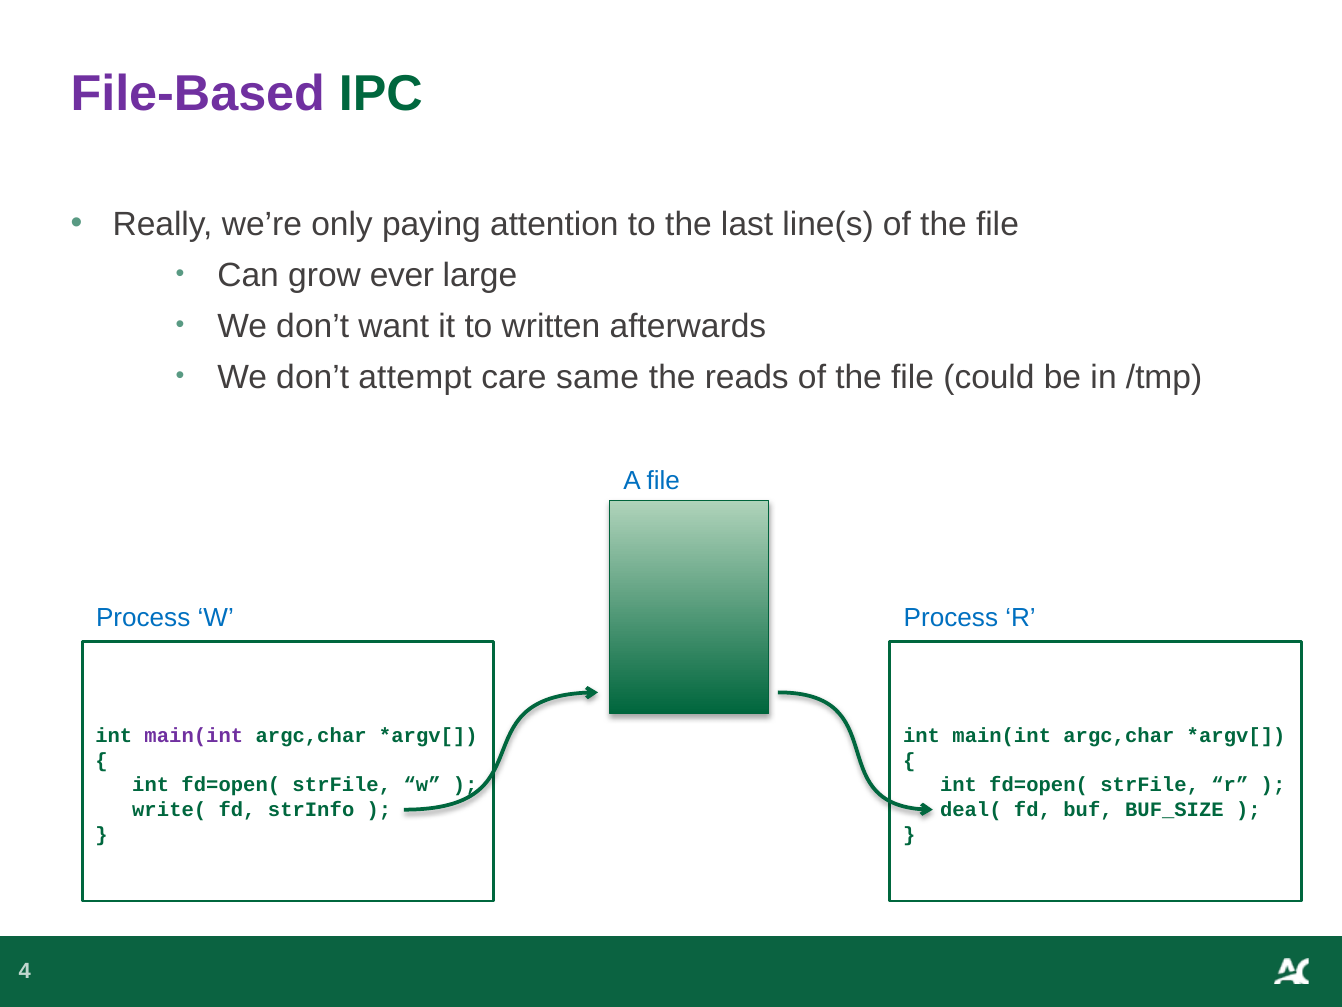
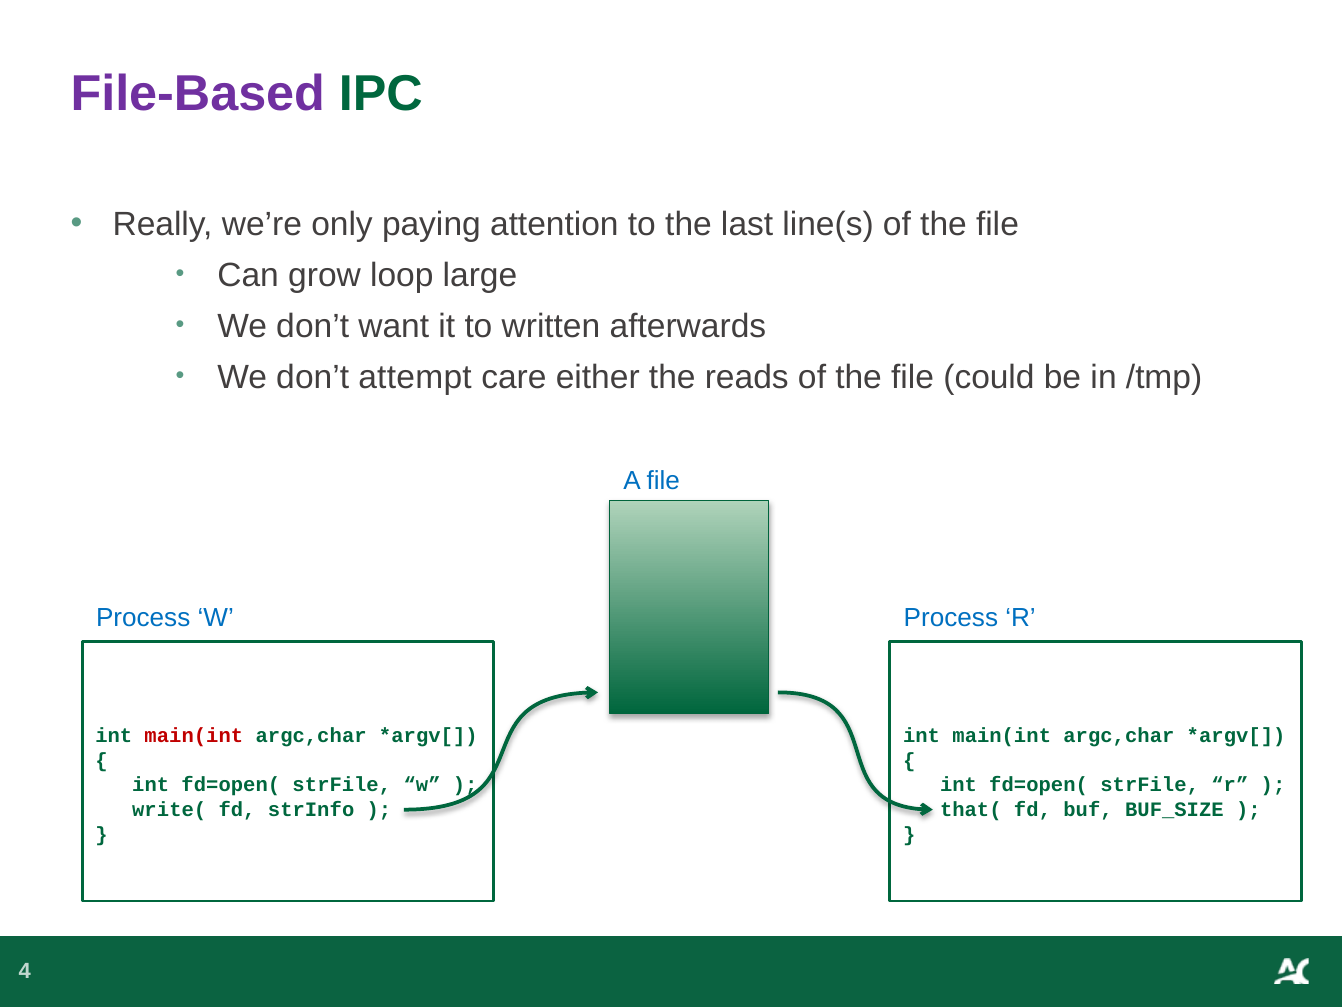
ever: ever -> loop (402, 275)
same: same -> either (598, 377)
main(int colour: purple -> red (194, 735)
deal(: deal( -> that( (971, 809)
